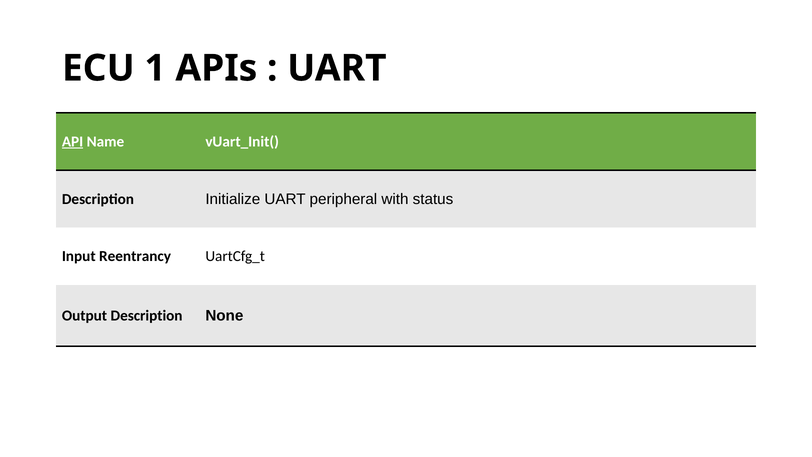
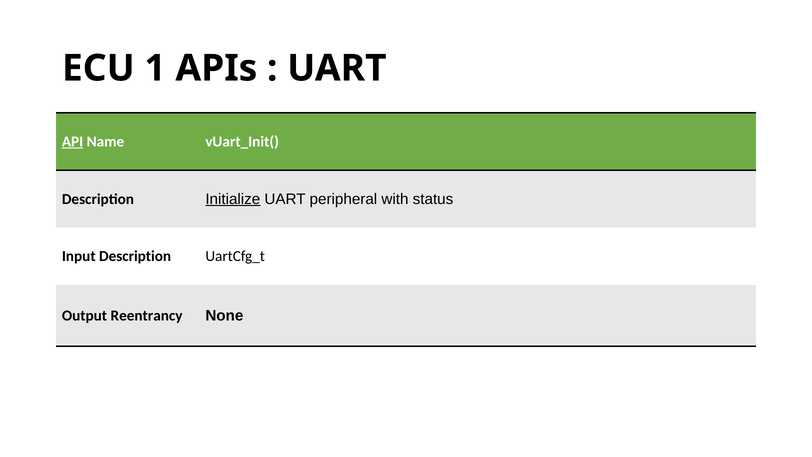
Initialize underline: none -> present (233, 199)
Input Reentrancy: Reentrancy -> Description (135, 256)
Output Description: Description -> Reentrancy (147, 316)
